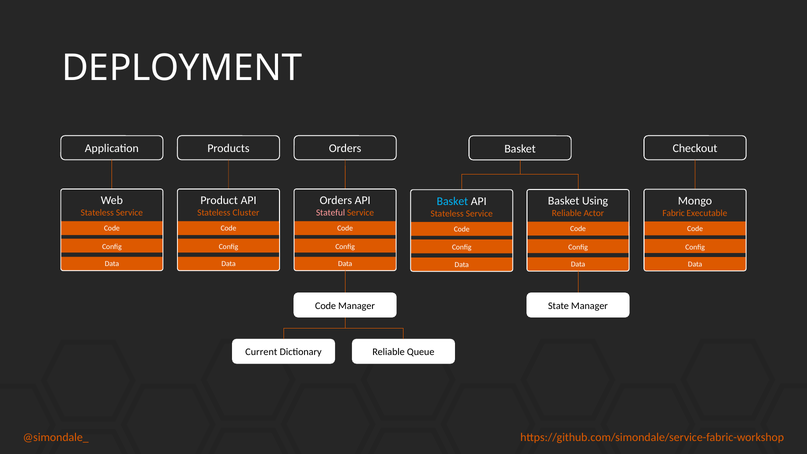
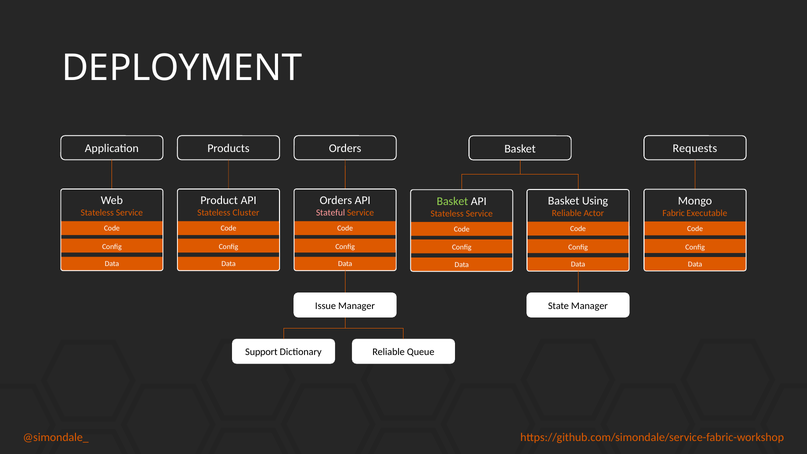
Checkout: Checkout -> Requests (695, 148)
Basket colour: light blue -> light green (452, 201)
Code: Code -> Issue (326, 306)
Current: Current -> Support (261, 352)
